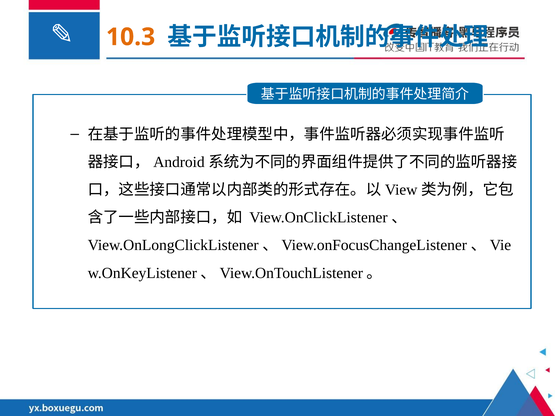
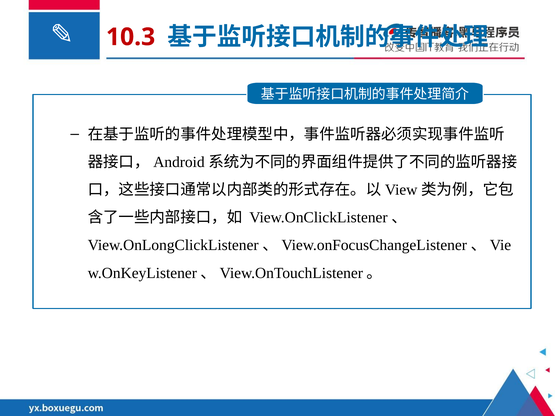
10.3 colour: orange -> red (131, 37)
